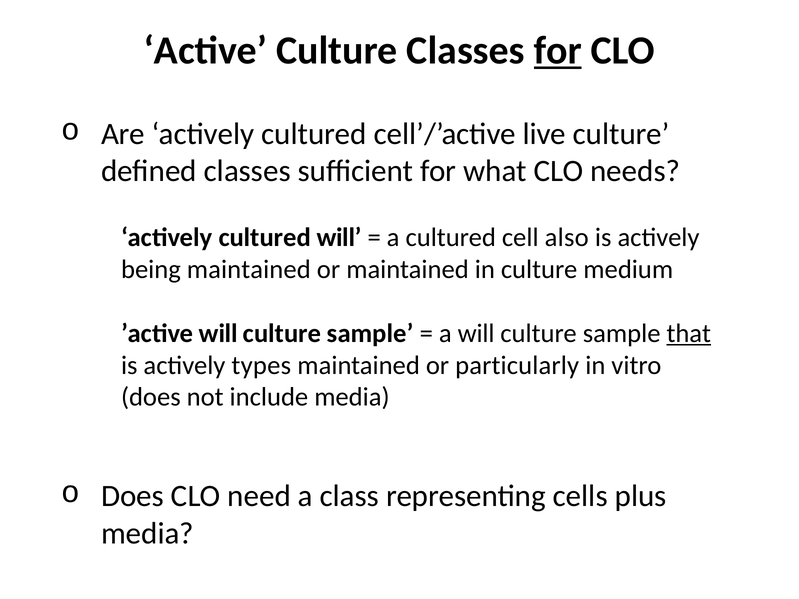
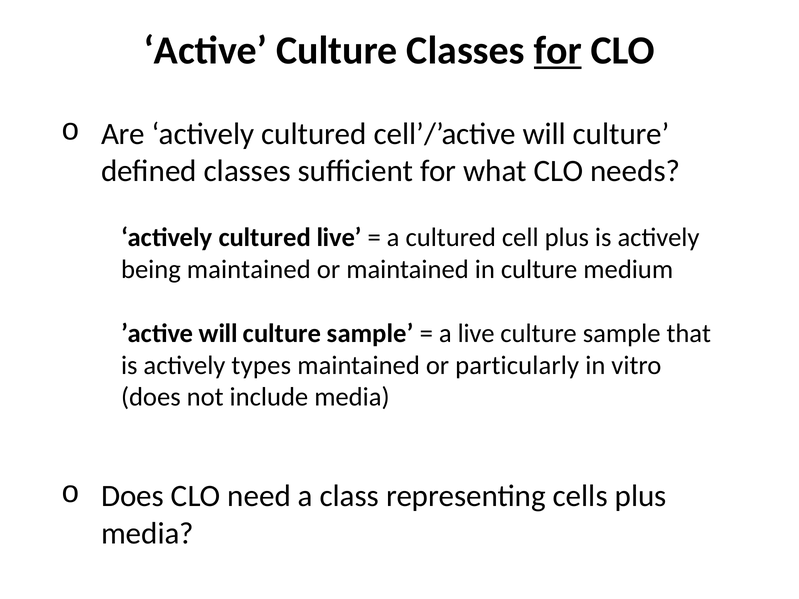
cell’/’active live: live -> will (544, 134)
cultured will: will -> live (339, 238)
cell also: also -> plus (567, 238)
a will: will -> live (476, 333)
that underline: present -> none (689, 333)
